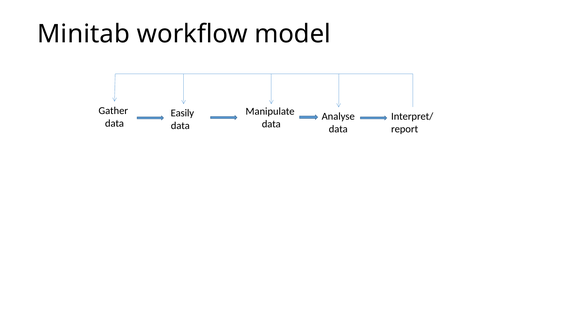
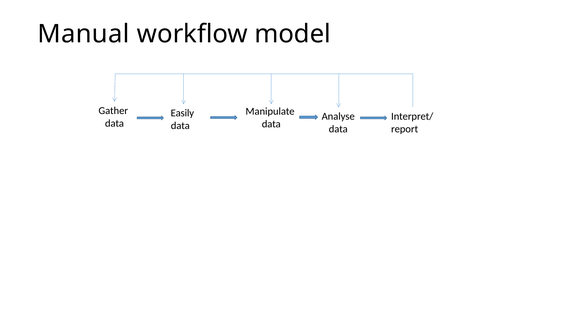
Minitab: Minitab -> Manual (84, 34)
